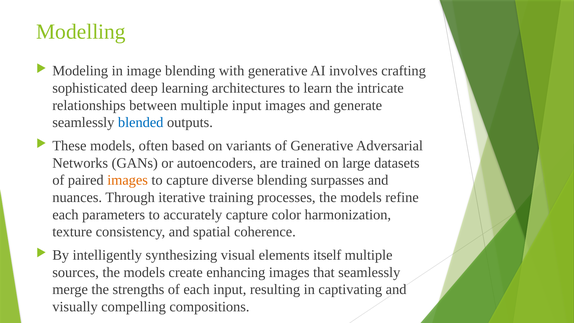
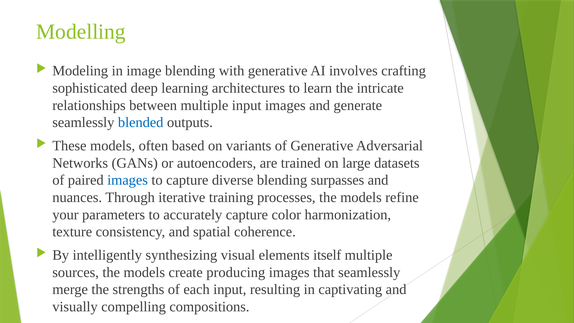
images colour: orange -> blue (128, 180)
each: each -> your (65, 215)
enhancing: enhancing -> producing (236, 272)
